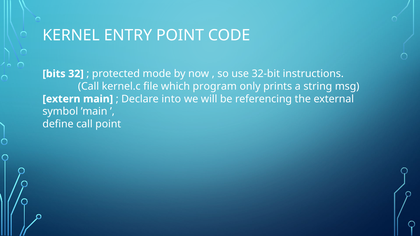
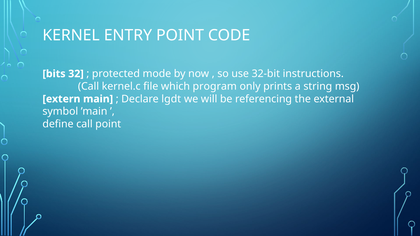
into: into -> lgdt (171, 99)
